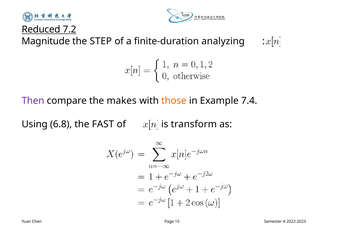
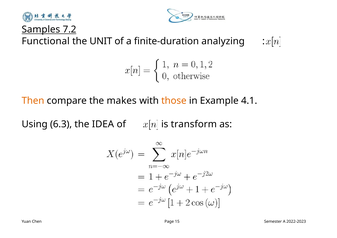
Reduced: Reduced -> Samples (41, 29)
Magnitude: Magnitude -> Functional (46, 41)
STEP: STEP -> UNIT (101, 41)
Then colour: purple -> orange (33, 101)
7.4: 7.4 -> 4.1 (249, 101)
6.8: 6.8 -> 6.3 (61, 124)
FAST: FAST -> IDEA (103, 124)
